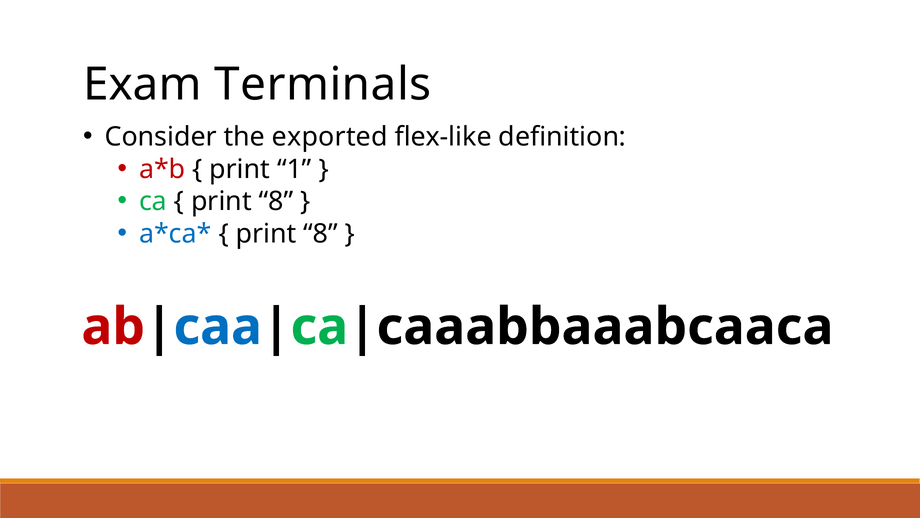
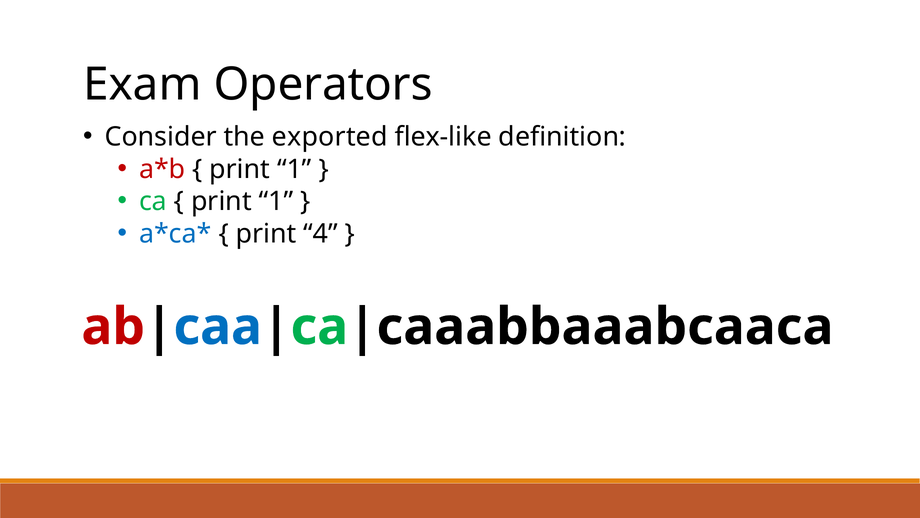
Terminals: Terminals -> Operators (323, 85)
8: 8 -> 1 (276, 201)
8: 8 -> 4 (321, 233)
